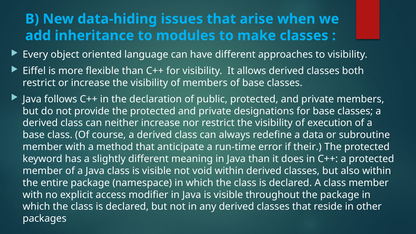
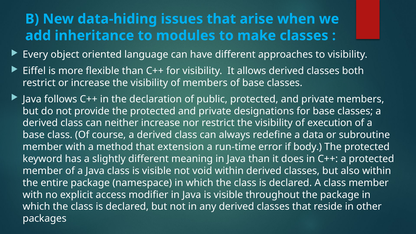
anticipate: anticipate -> extension (181, 147)
their: their -> body (308, 147)
